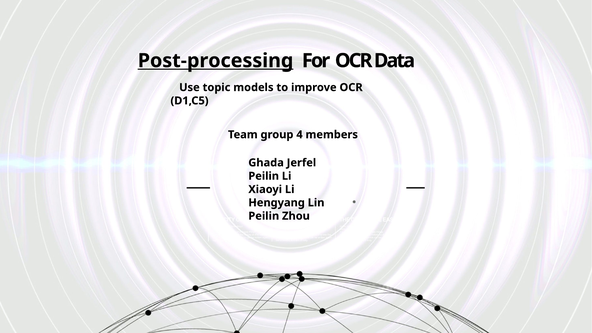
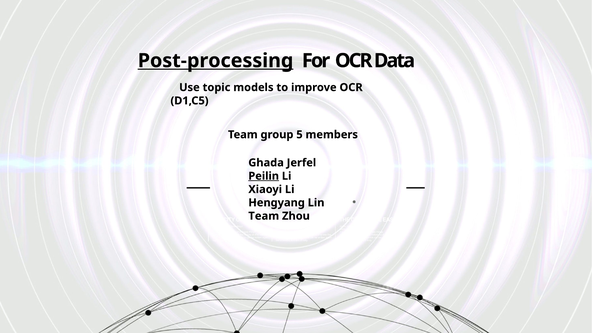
4: 4 -> 5 (299, 135)
Peilin underline: none -> present (264, 176)
Peilin: Peilin -> Team (264, 216)
